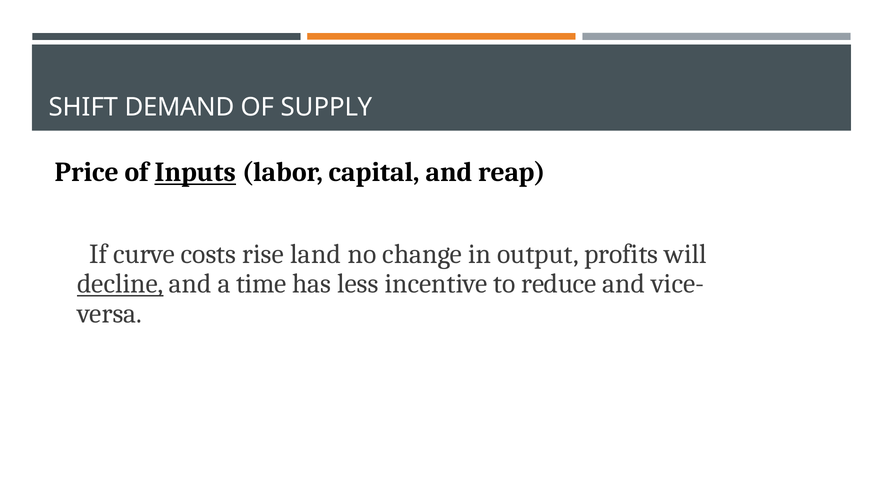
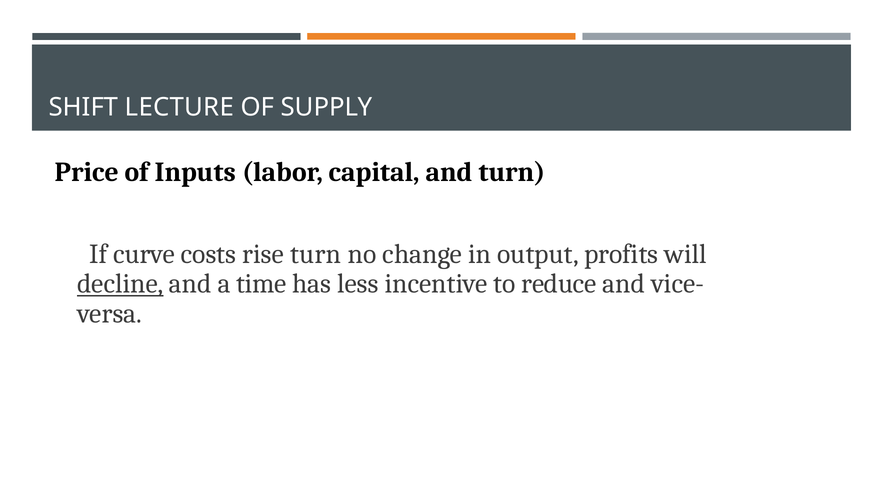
DEMAND: DEMAND -> LECTURE (179, 107)
Inputs underline: present -> none (195, 172)
and reap: reap -> turn (512, 172)
rise land: land -> turn (316, 254)
